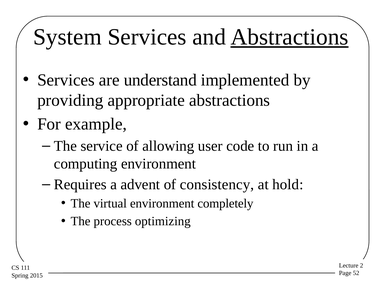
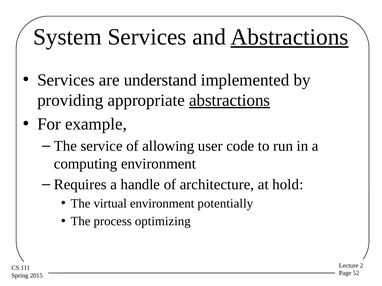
abstractions underline: none -> present (230, 101)
advent: advent -> handle (140, 185)
consistency: consistency -> architecture (217, 185)
completely: completely -> potentially (225, 204)
